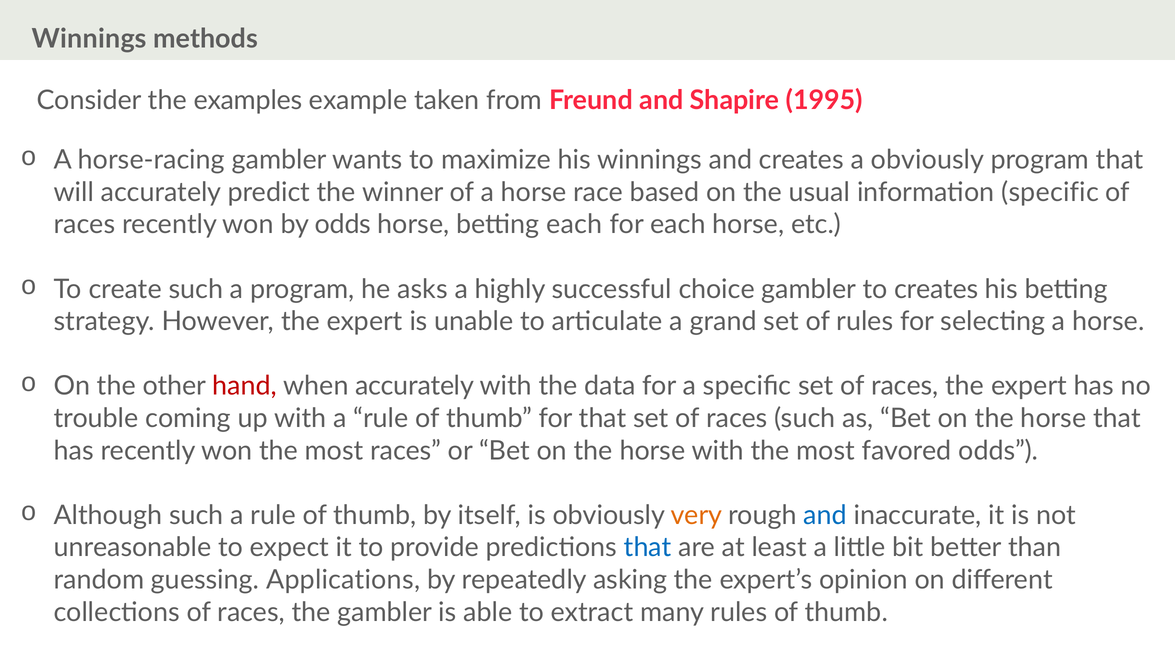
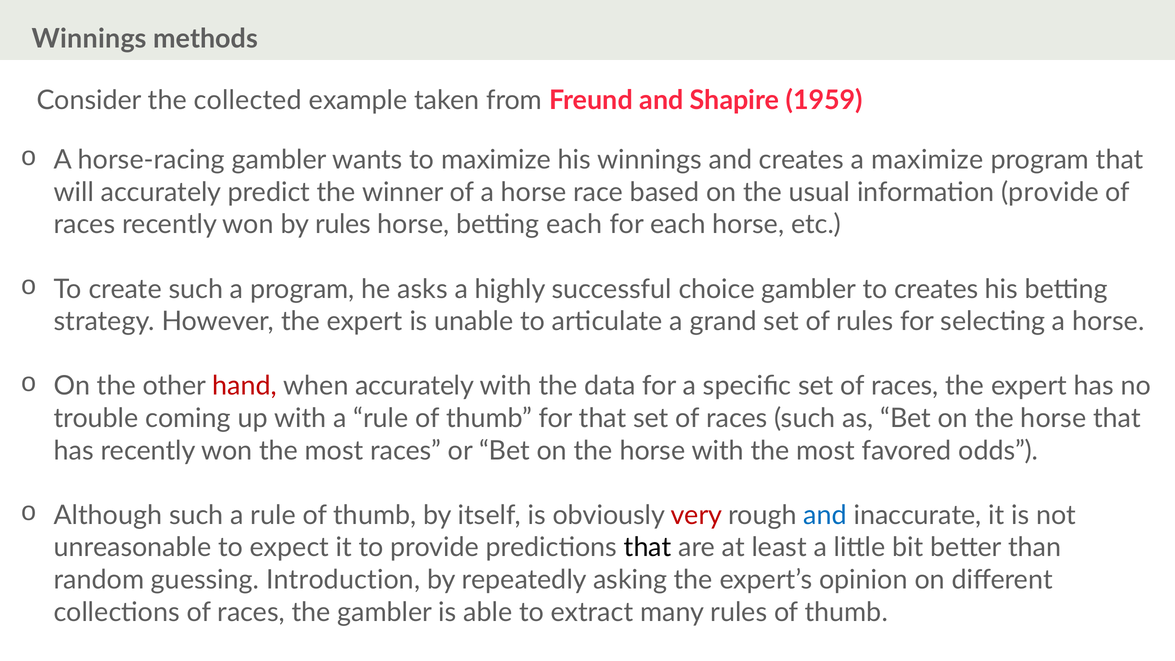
examples: examples -> collected (248, 100)
1995: 1995 -> 1959 (824, 100)
a obviously: obviously -> maximize (927, 160)
information specific: specific -> provide (1050, 192)
by odds: odds -> rules (343, 225)
very colour: orange -> red (696, 515)
that colour: blue -> black (648, 548)
Applications: Applications -> Introduction (343, 580)
